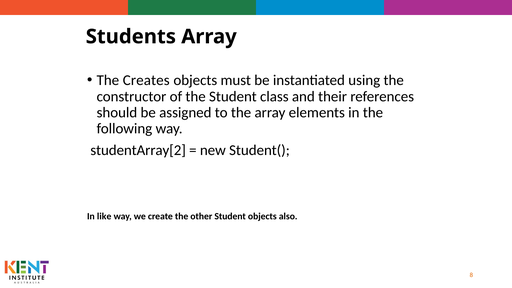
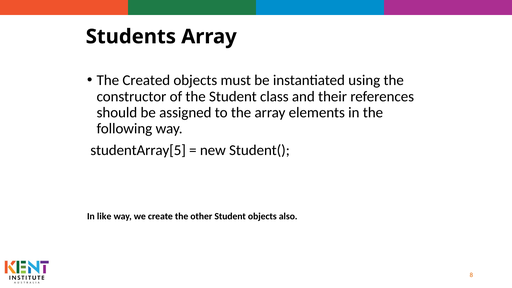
Creates: Creates -> Created (146, 80)
studentArray[2: studentArray[2 -> studentArray[5 (138, 150)
